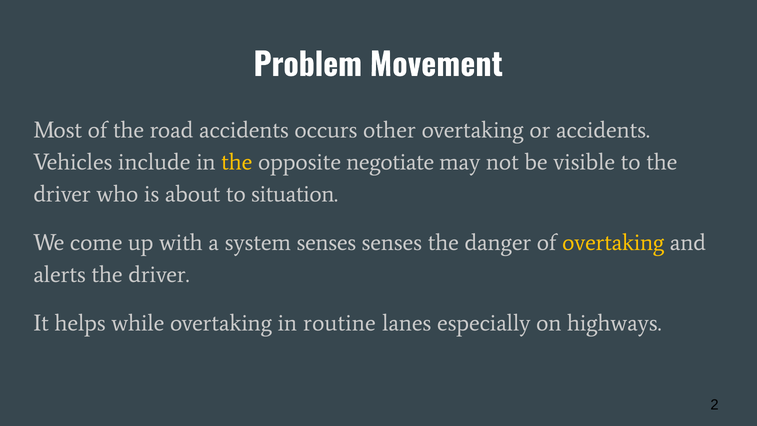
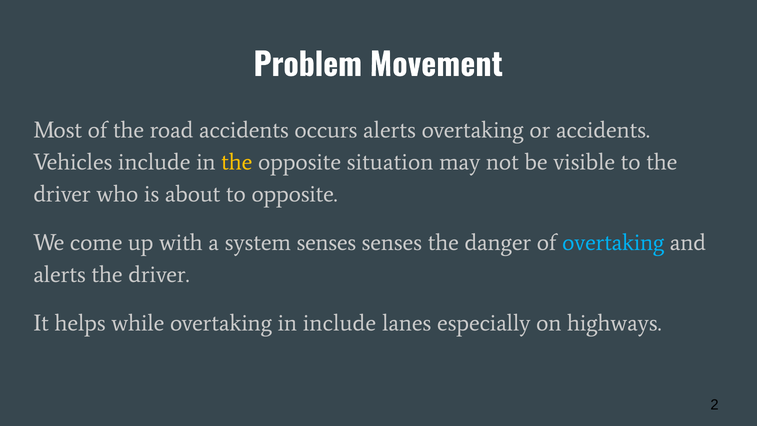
occurs other: other -> alerts (389, 130)
negotiate: negotiate -> situation (390, 162)
to situation: situation -> opposite (295, 194)
overtaking colour: yellow -> light blue (613, 243)
in routine: routine -> include (339, 323)
